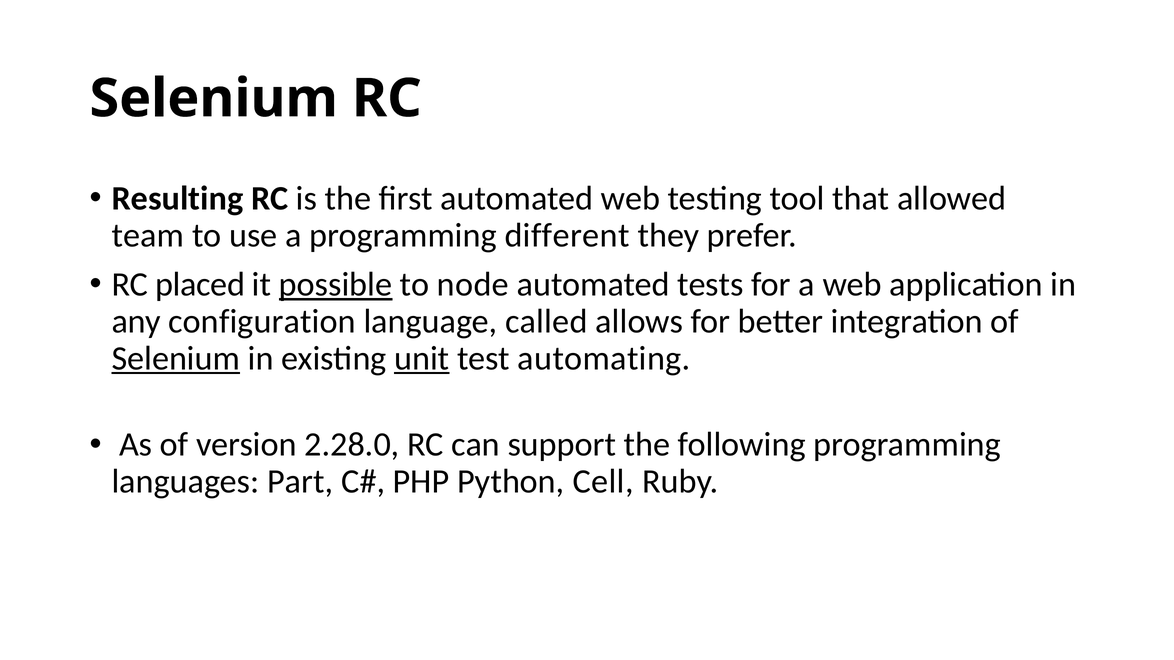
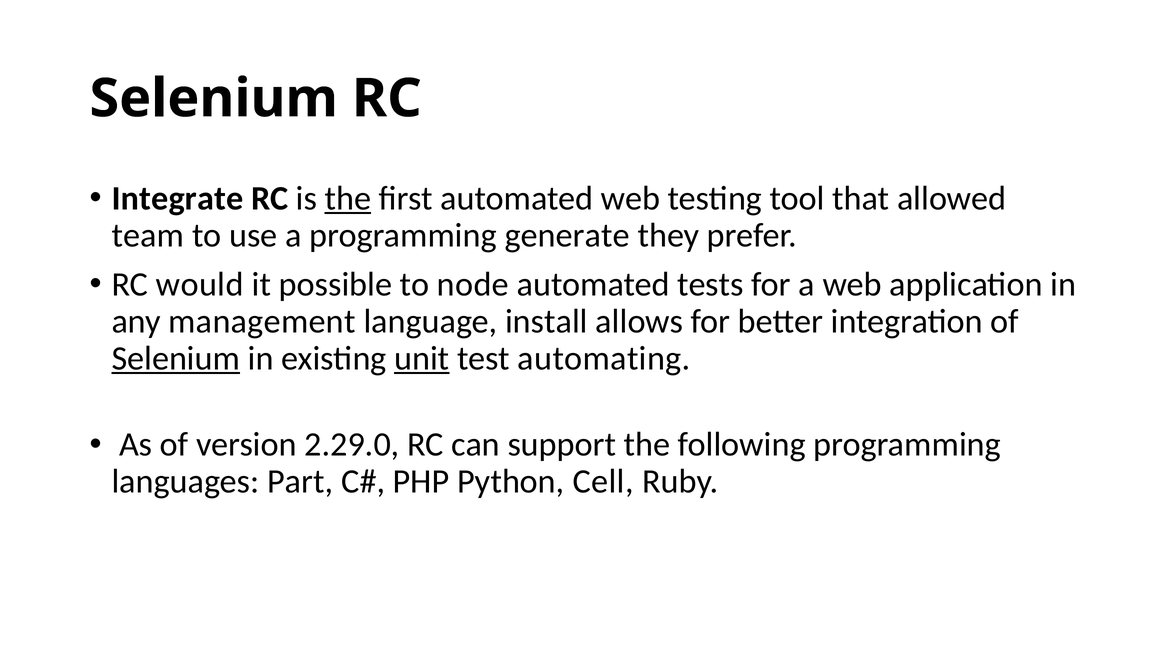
Resulting: Resulting -> Integrate (177, 198)
the underline: none -> present (348, 198)
different: different -> generate (567, 235)
placed: placed -> would (200, 285)
possible underline: present -> none (336, 285)
configuration: configuration -> management (262, 322)
called: called -> install (546, 322)
2.28.0: 2.28.0 -> 2.29.0 (352, 445)
